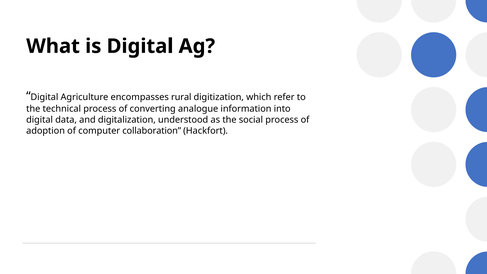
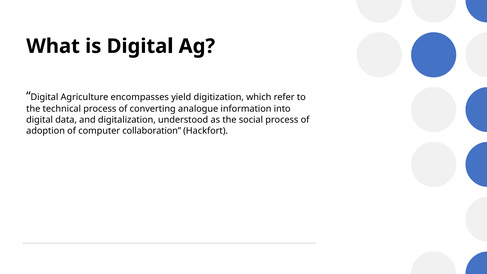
rural: rural -> yield (181, 97)
